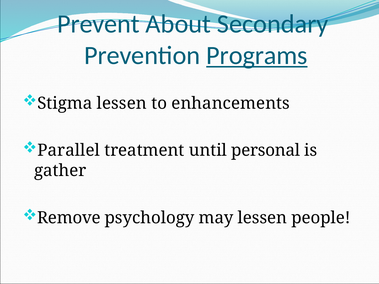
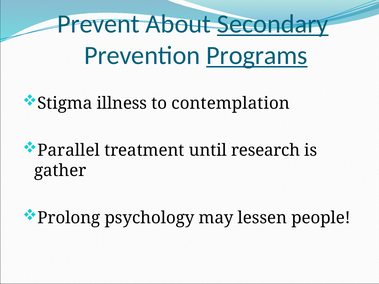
Secondary underline: none -> present (273, 24)
Stigma lessen: lessen -> illness (122, 103)
enhancements: enhancements -> contemplation (231, 103)
personal: personal -> research (266, 151)
Remove: Remove -> Prolong (69, 218)
